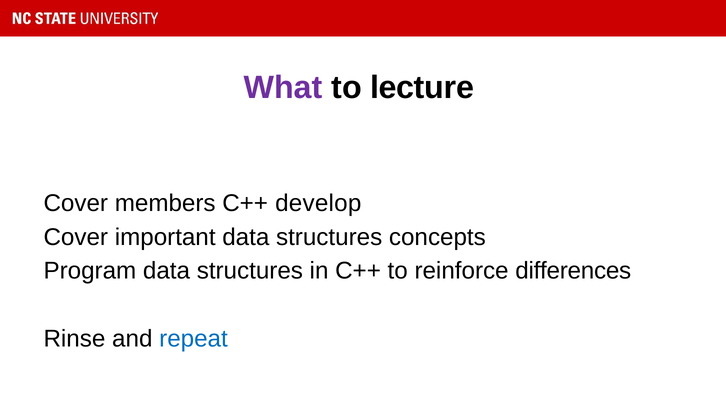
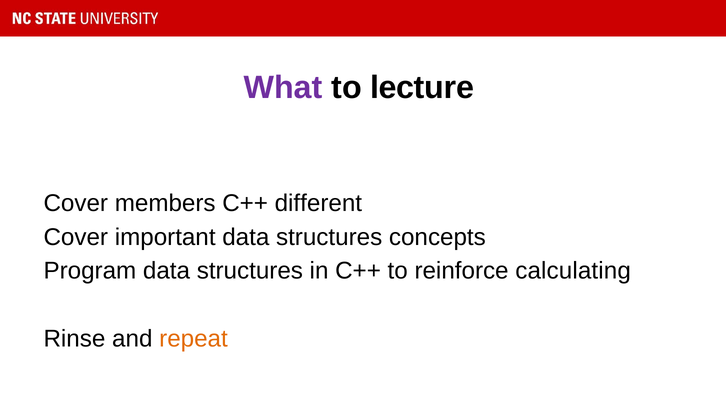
develop: develop -> different (318, 203)
differences: differences -> calculating (573, 271)
repeat colour: blue -> orange (193, 339)
